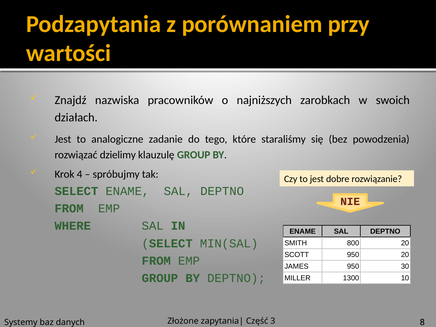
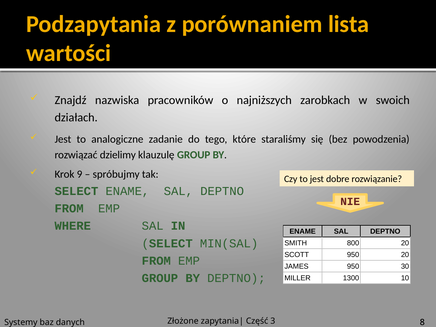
przy: przy -> lista (349, 24)
4: 4 -> 9 (80, 174)
